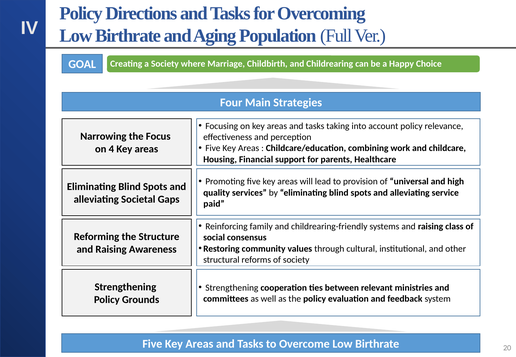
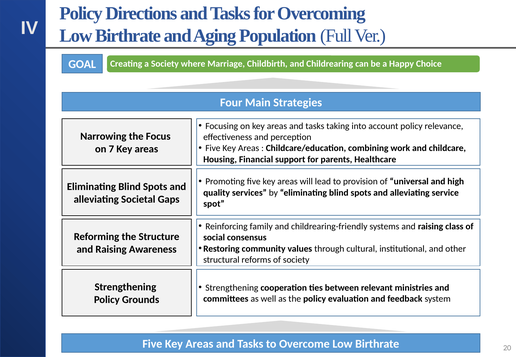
4: 4 -> 7 (111, 149)
paid: paid -> spot (214, 204)
